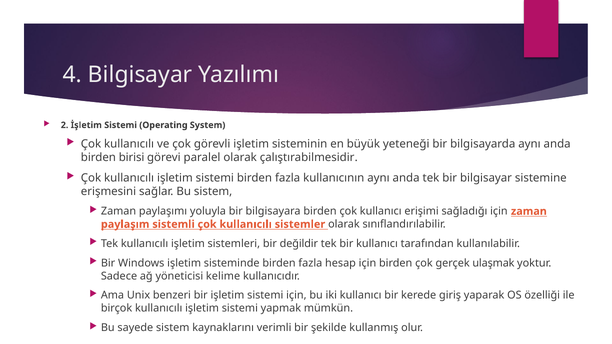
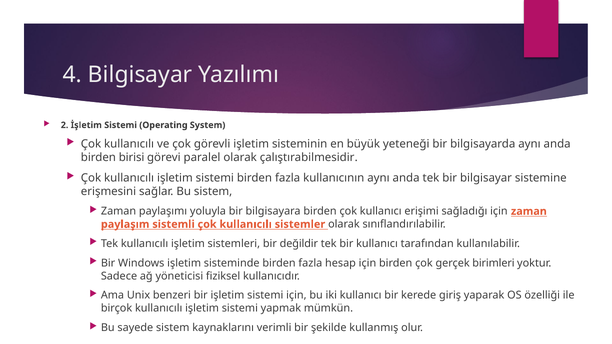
ulaşmak: ulaşmak -> birimleri (493, 263)
kelime: kelime -> fiziksel (223, 276)
